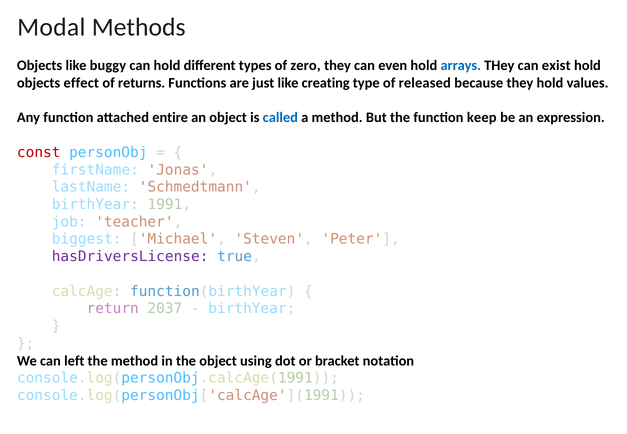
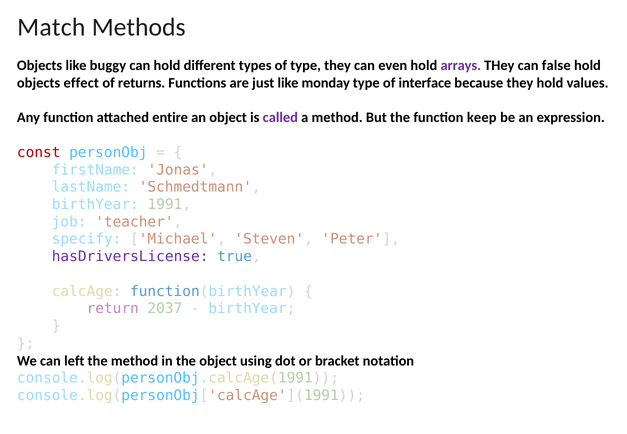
Modal: Modal -> Match (51, 27)
of zero: zero -> type (306, 66)
arrays colour: blue -> purple (461, 66)
exist: exist -> false (556, 66)
creating: creating -> monday (326, 83)
released: released -> interface (425, 83)
called colour: blue -> purple (280, 118)
biggest: biggest -> specify (87, 239)
